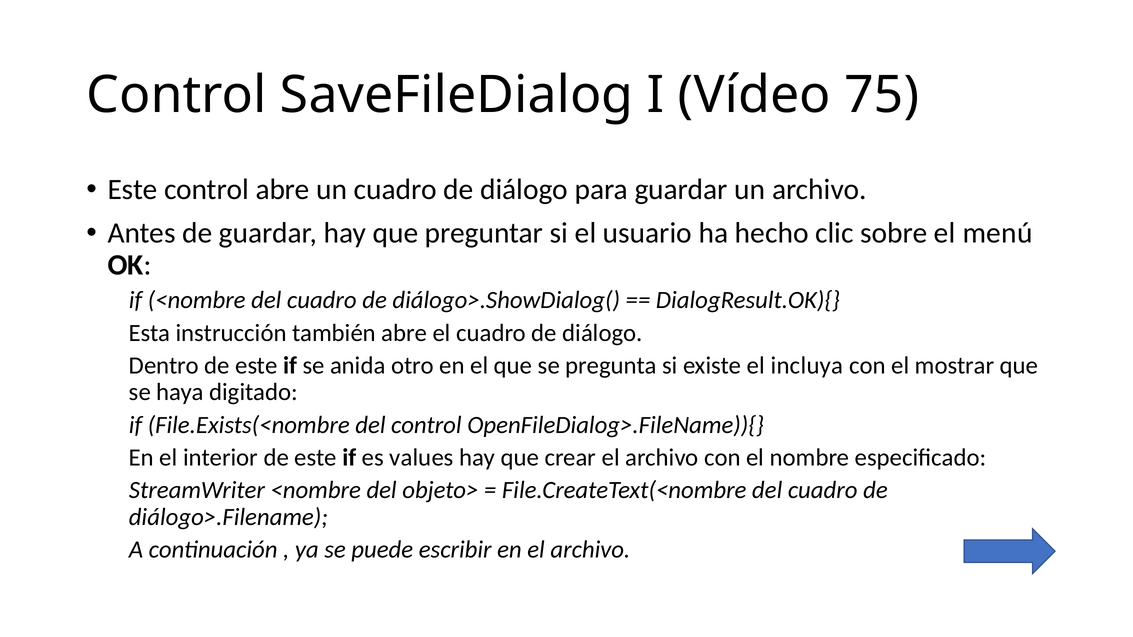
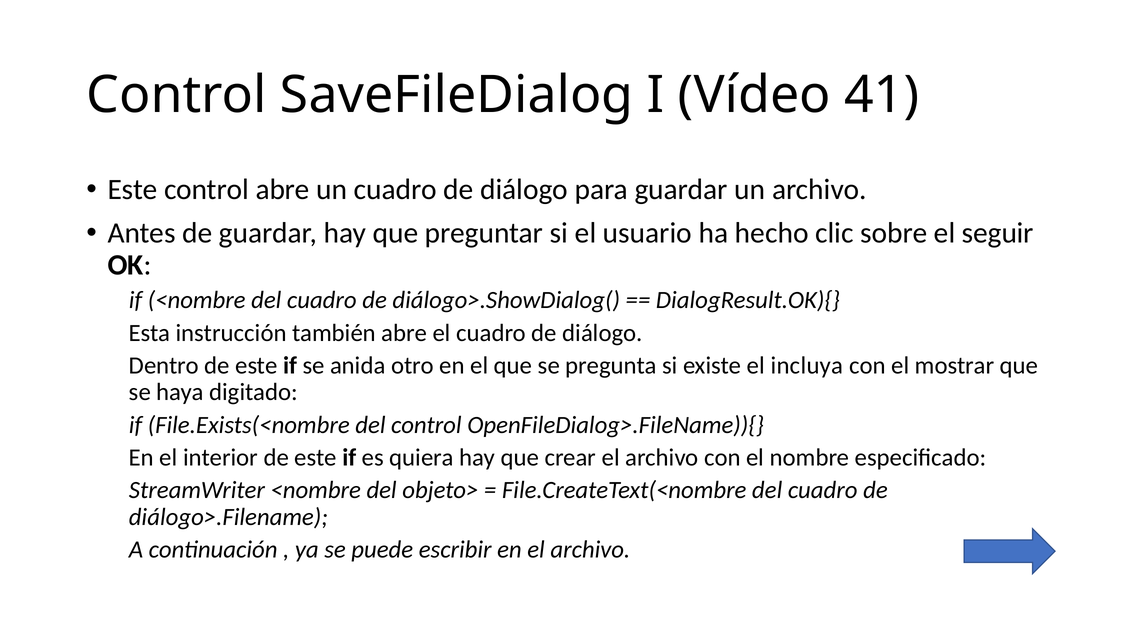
75: 75 -> 41 (882, 95)
menú: menú -> seguir (998, 233)
values: values -> quiera (422, 458)
